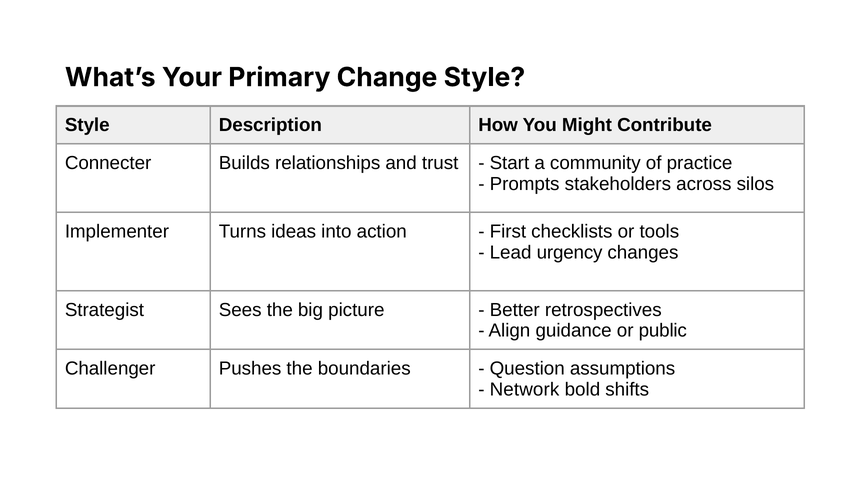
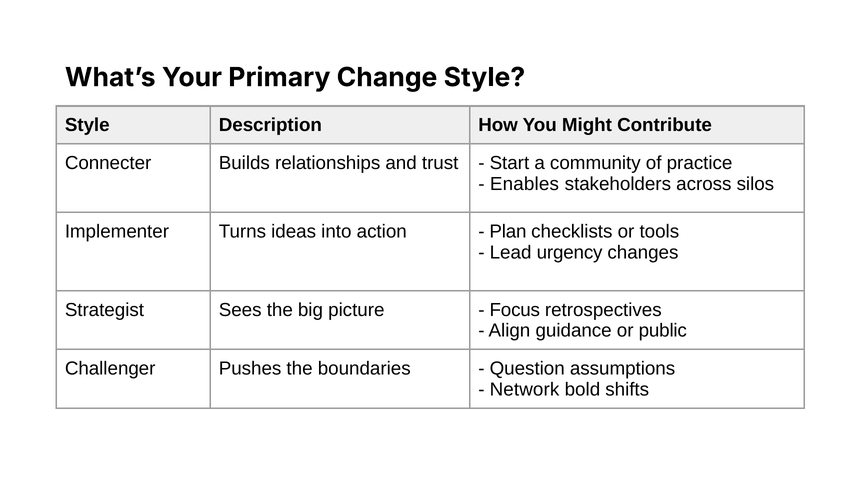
Prompts: Prompts -> Enables (524, 184)
First: First -> Plan (508, 231)
Better: Better -> Focus (515, 309)
